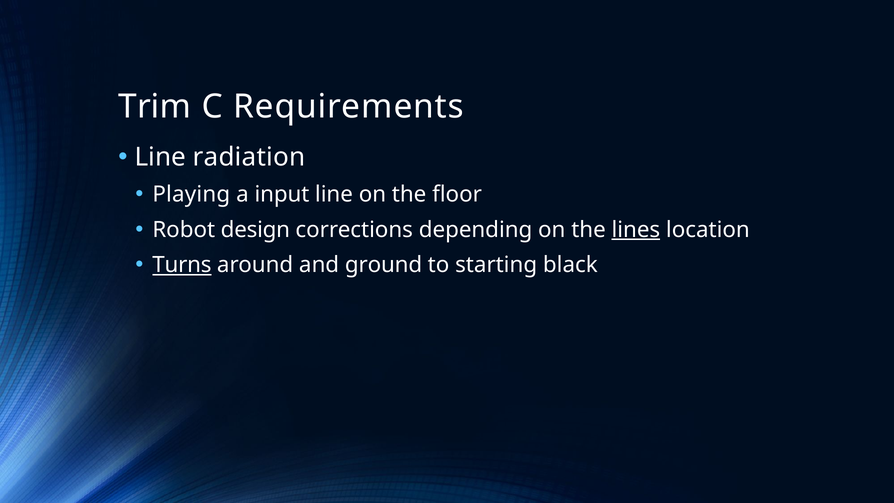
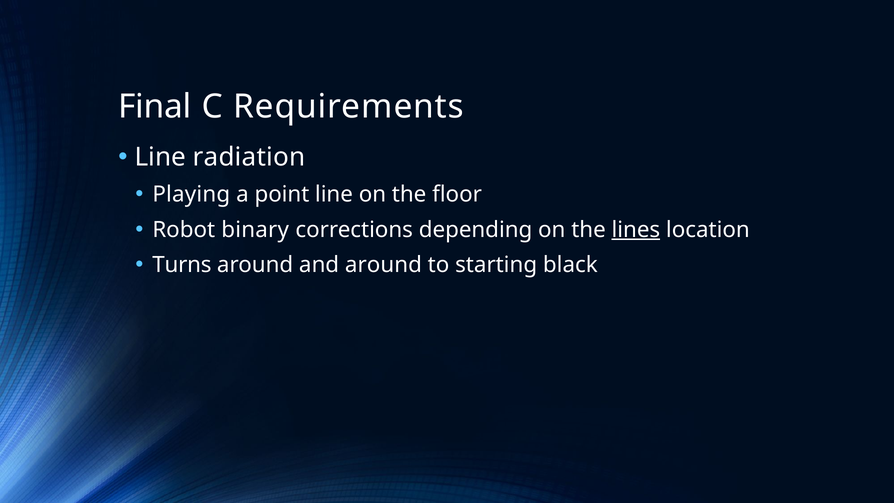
Trim: Trim -> Final (155, 107)
input: input -> point (282, 194)
design: design -> binary (255, 230)
Turns underline: present -> none (182, 265)
and ground: ground -> around (383, 265)
